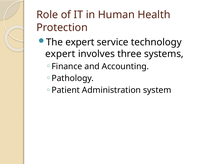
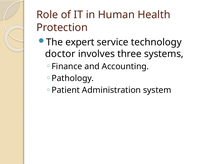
expert: expert -> doctor (60, 54)
